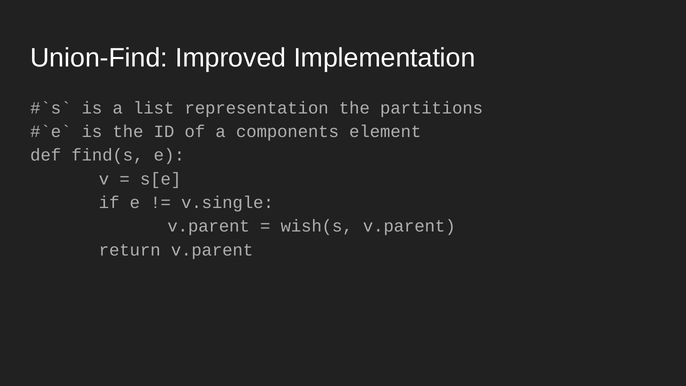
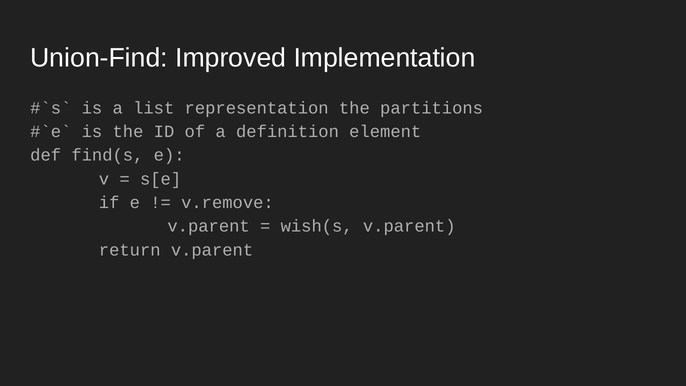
components: components -> definition (287, 132)
v.single: v.single -> v.remove (227, 203)
